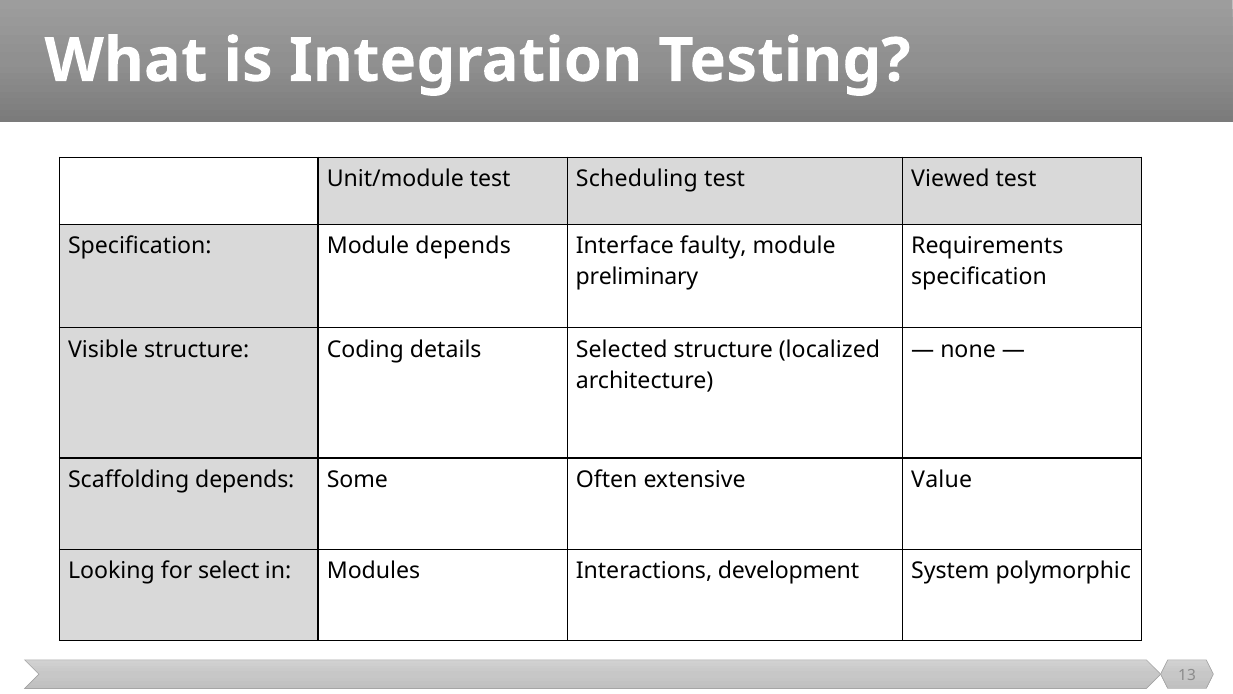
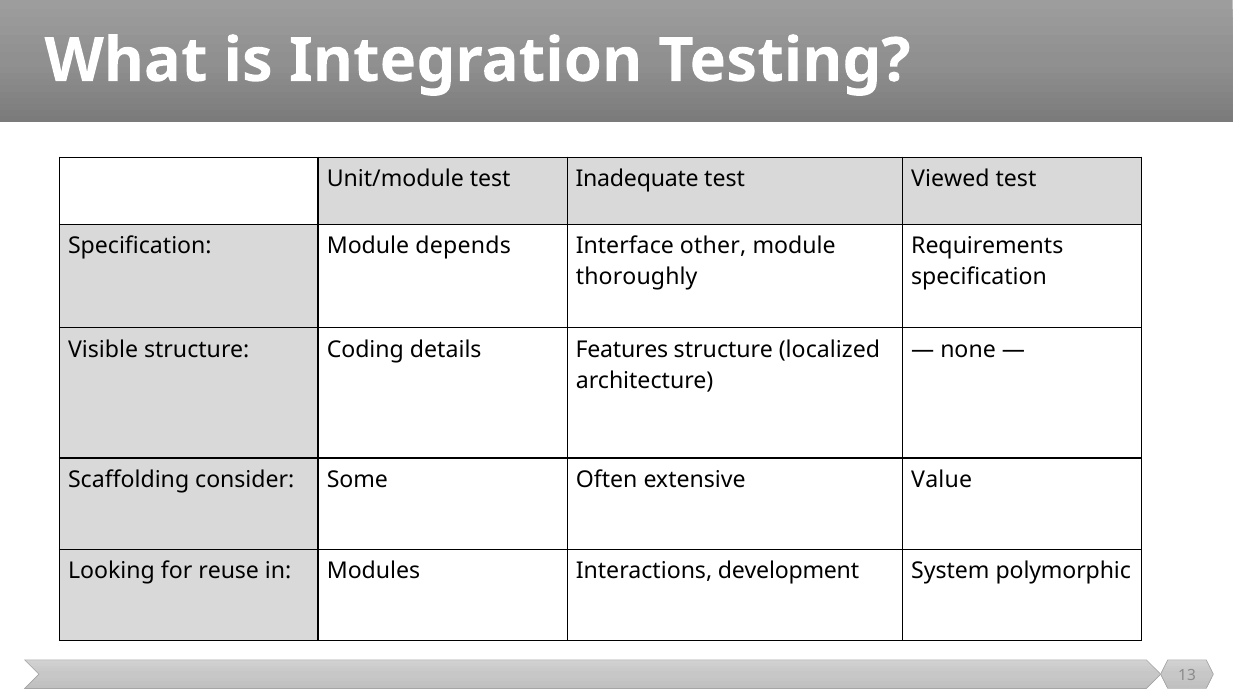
Scheduling: Scheduling -> Inadequate (637, 179)
faulty: faulty -> other (713, 246)
preliminary: preliminary -> thoroughly (637, 277)
Selected: Selected -> Features (622, 349)
Scaffolding depends: depends -> consider (245, 479)
select: select -> reuse (229, 571)
